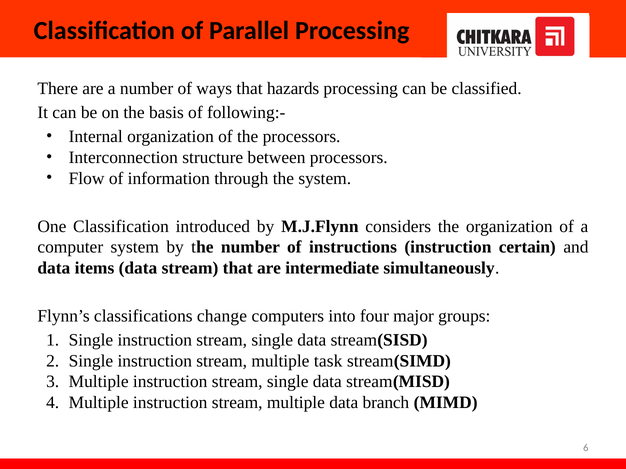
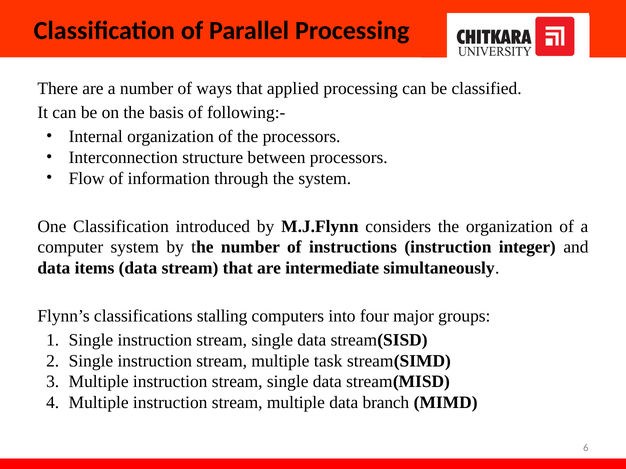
hazards: hazards -> applied (293, 89)
certain: certain -> integer (527, 247)
change: change -> stalling (222, 316)
